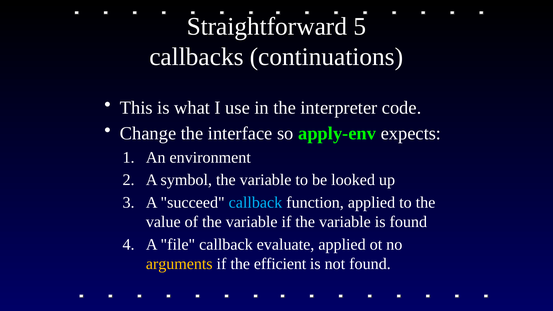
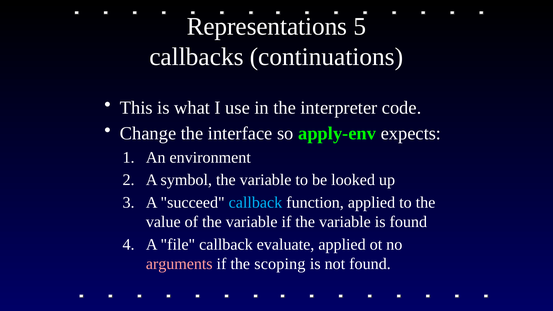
Straightforward: Straightforward -> Representations (267, 26)
arguments colour: yellow -> pink (179, 264)
efficient: efficient -> scoping (280, 264)
